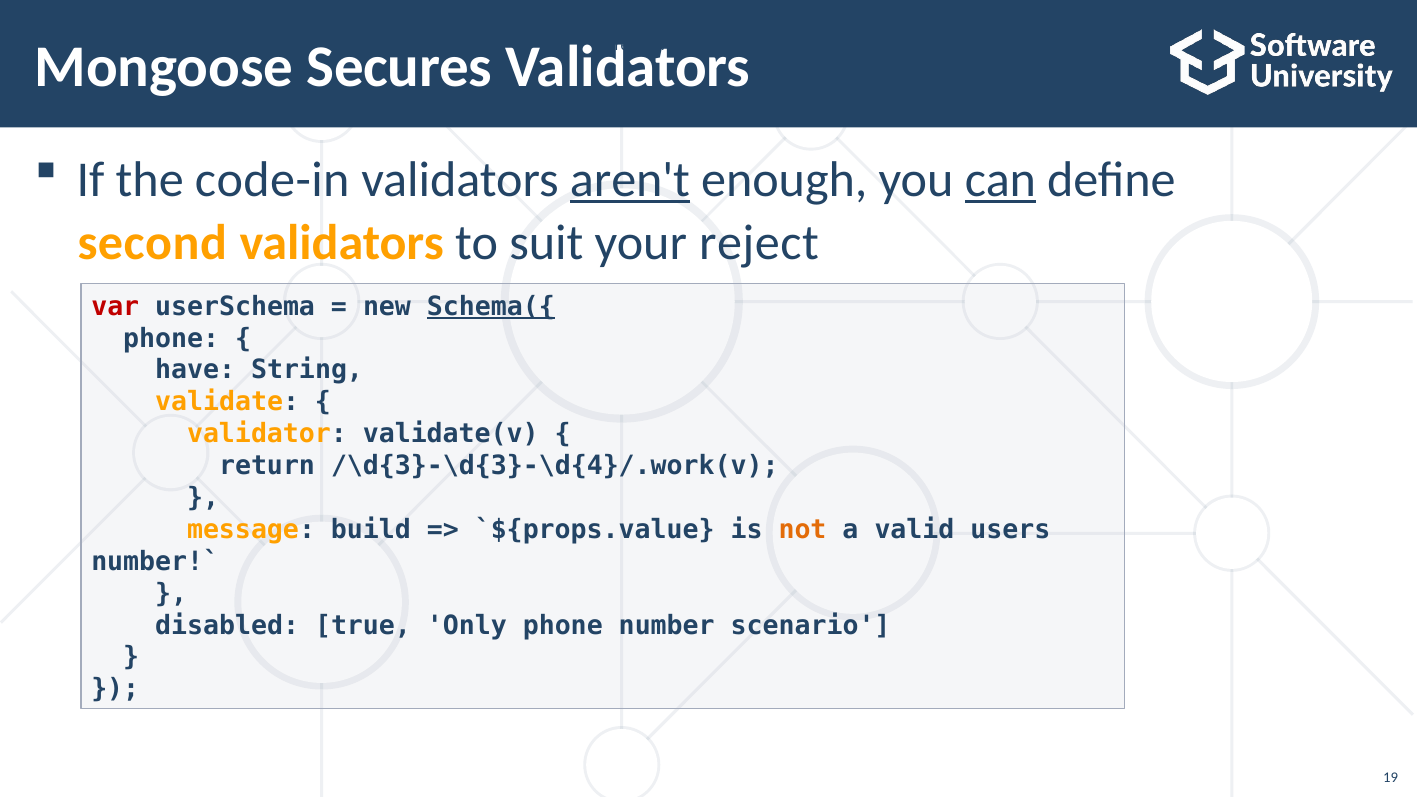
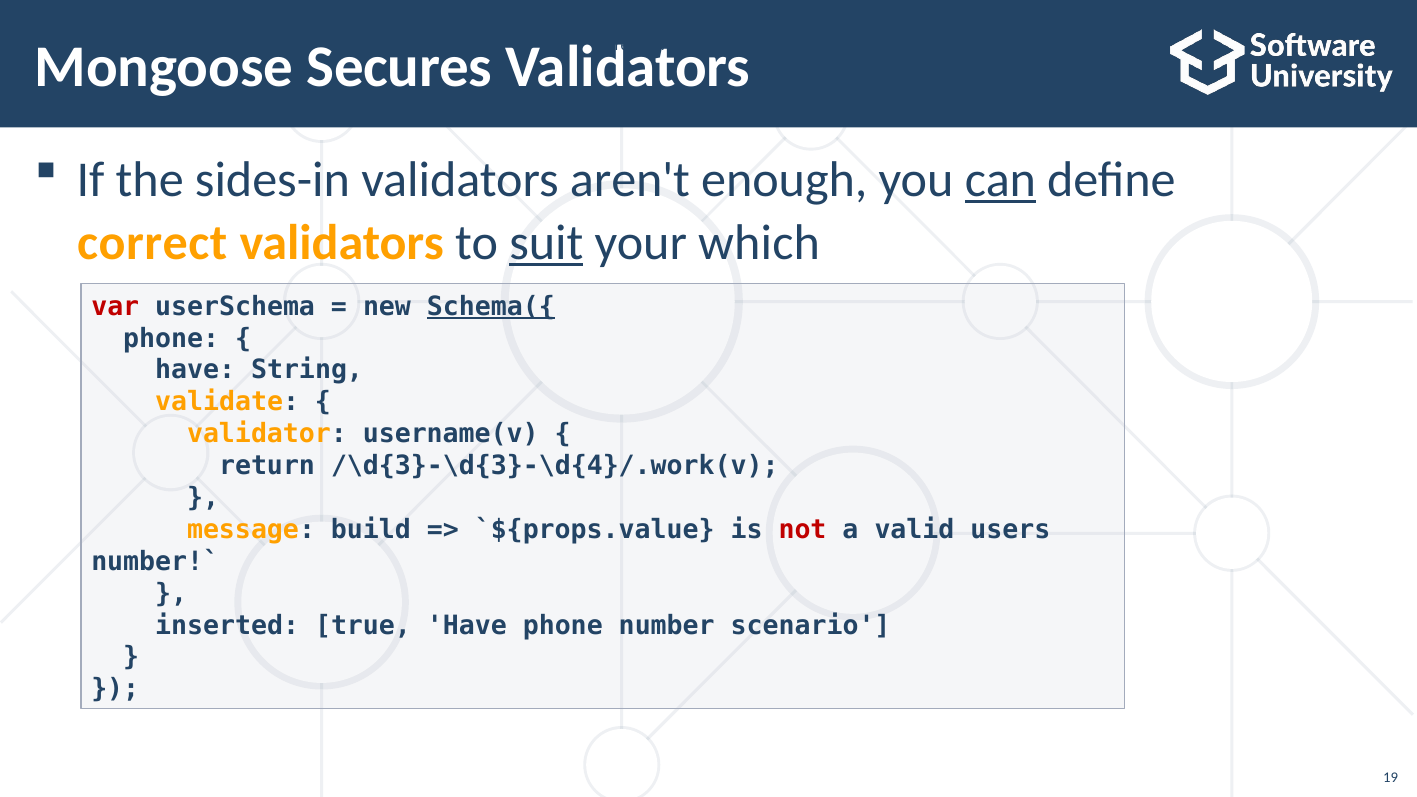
code-in: code-in -> sides-in (272, 180)
aren't underline: present -> none (630, 180)
second: second -> correct (152, 243)
suit underline: none -> present (546, 243)
reject: reject -> which (759, 243)
validate(v: validate(v -> username(v (451, 434)
not colour: orange -> red (803, 530)
disabled: disabled -> inserted (227, 625)
true Only: Only -> Have (467, 625)
